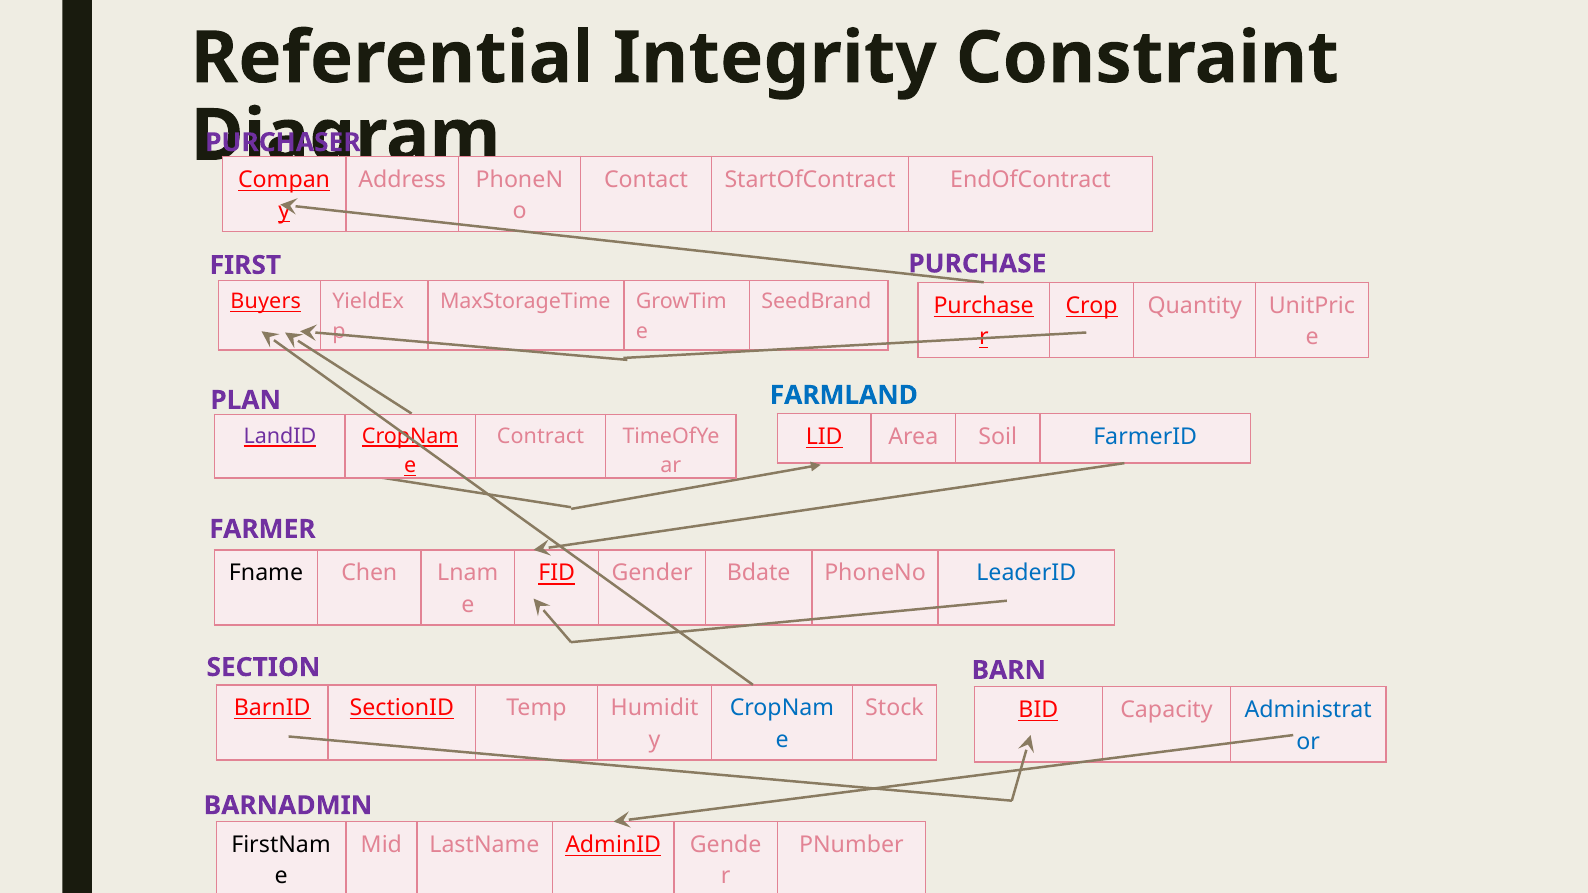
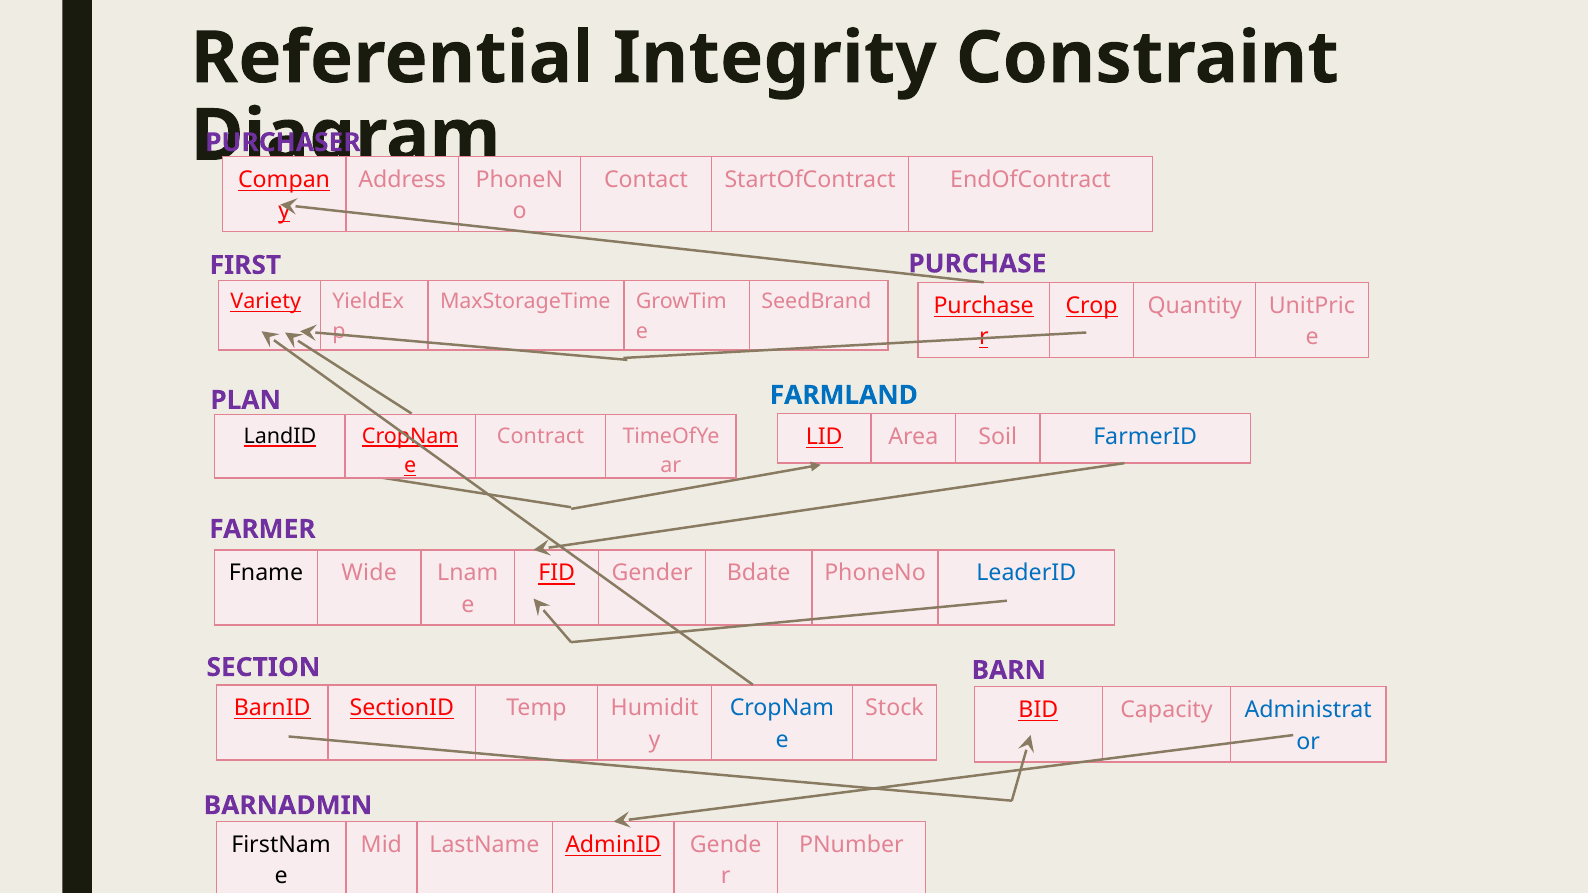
Buyers: Buyers -> Variety (266, 302)
LandID colour: purple -> black (280, 436)
Chen: Chen -> Wide (369, 573)
